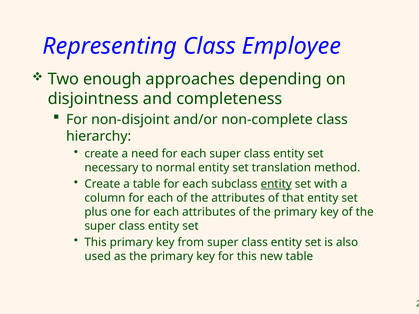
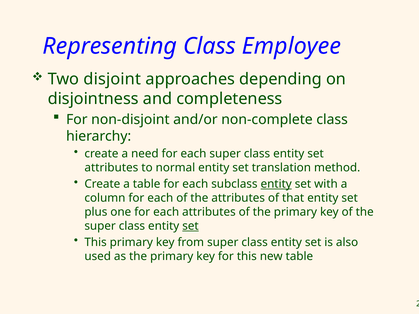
enough: enough -> disjoint (112, 79)
necessary: necessary -> attributes (111, 168)
set underline: none -> present (190, 226)
